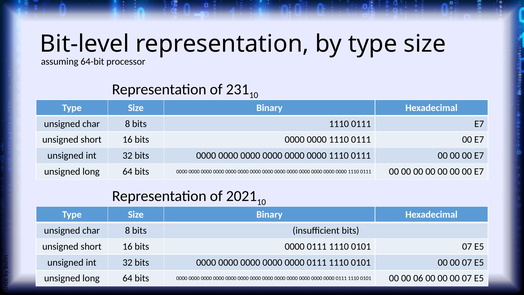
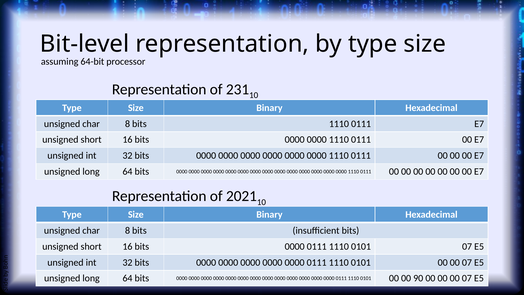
06: 06 -> 90 (418, 278)
